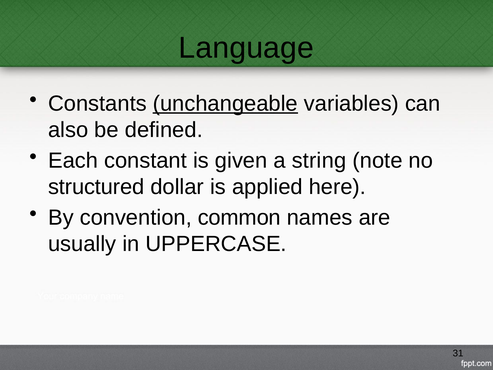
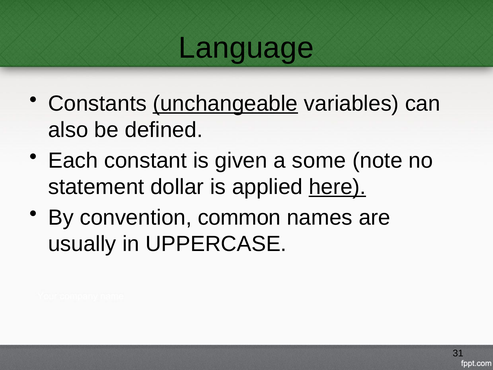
string: string -> some (319, 160)
structured: structured -> statement (96, 187)
here underline: none -> present (337, 187)
